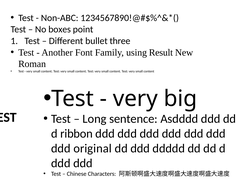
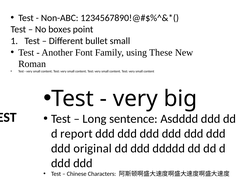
bullet three: three -> small (120, 41)
Result: Result -> These (161, 52)
ribbon: ribbon -> report (76, 133)
